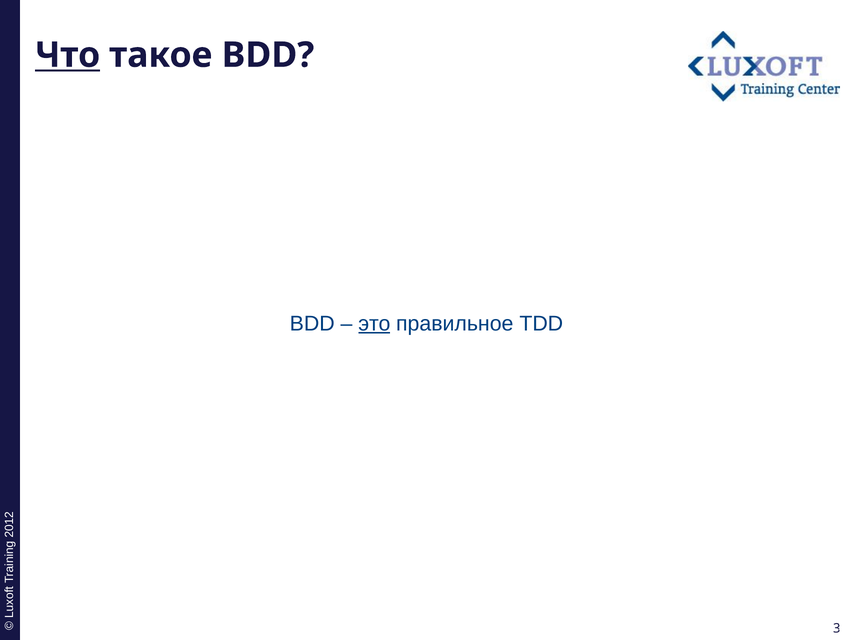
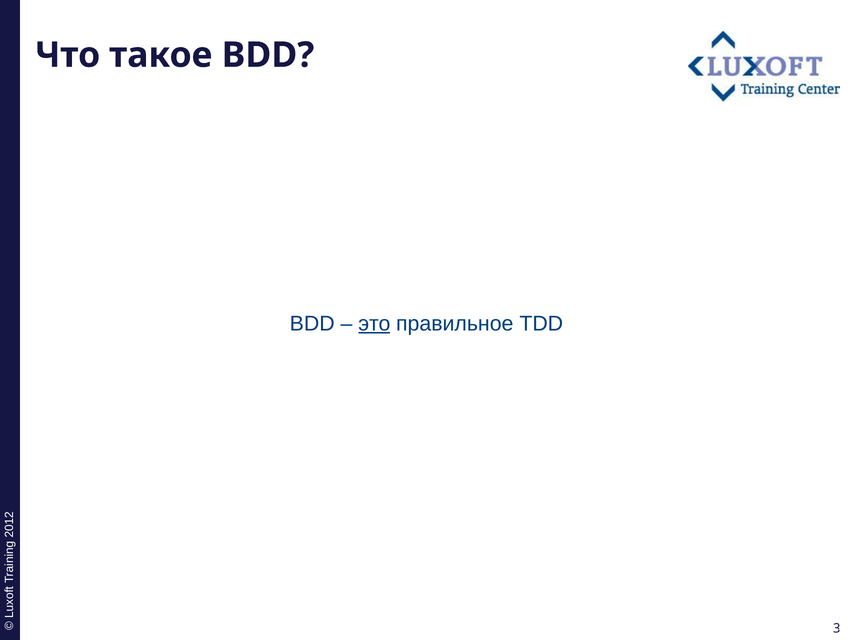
Что underline: present -> none (68, 55)
